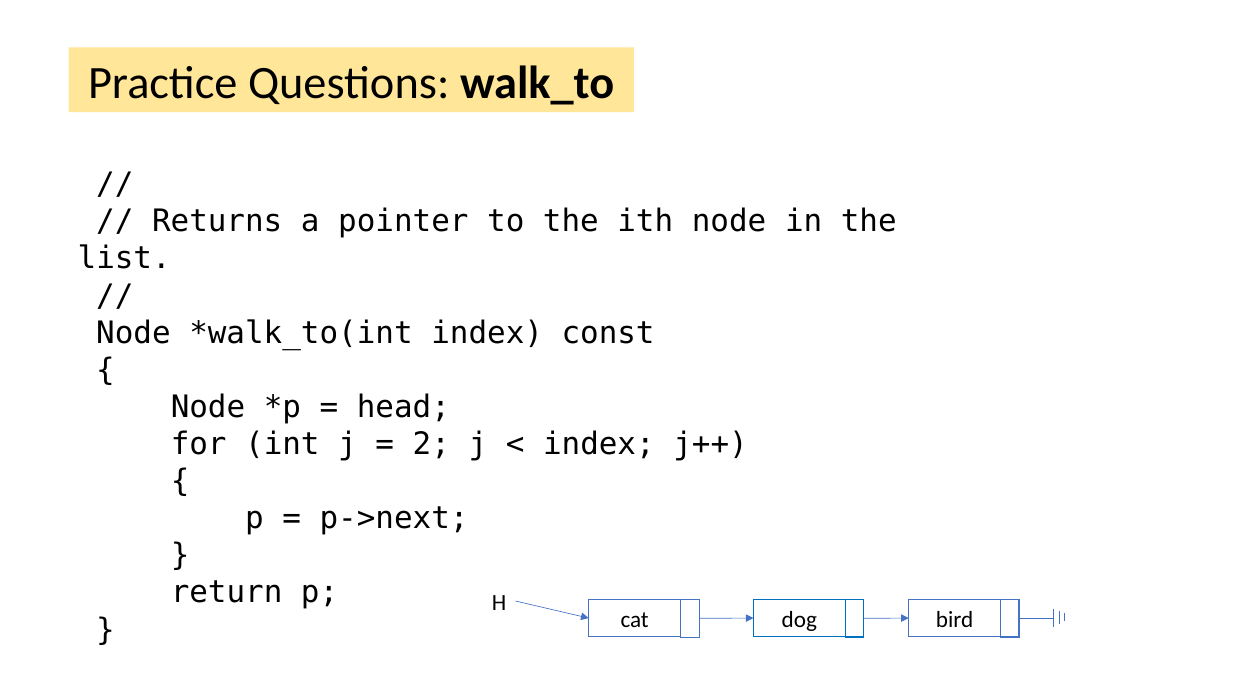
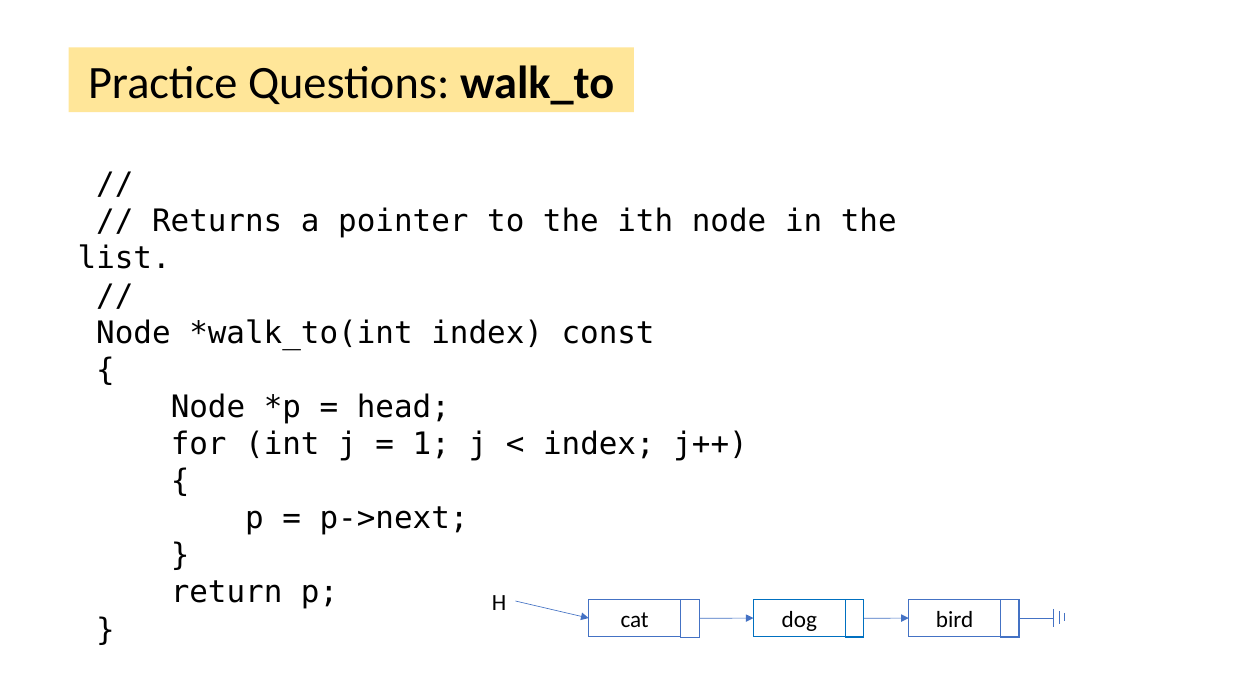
2: 2 -> 1 (431, 444)
